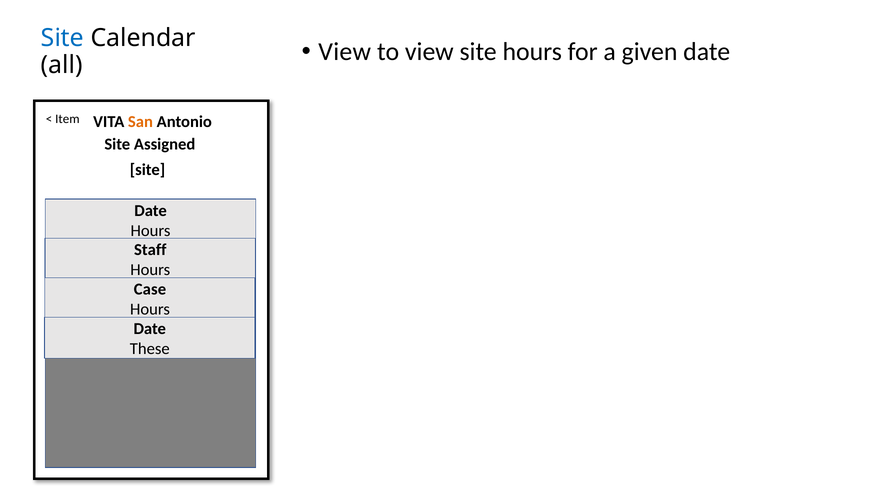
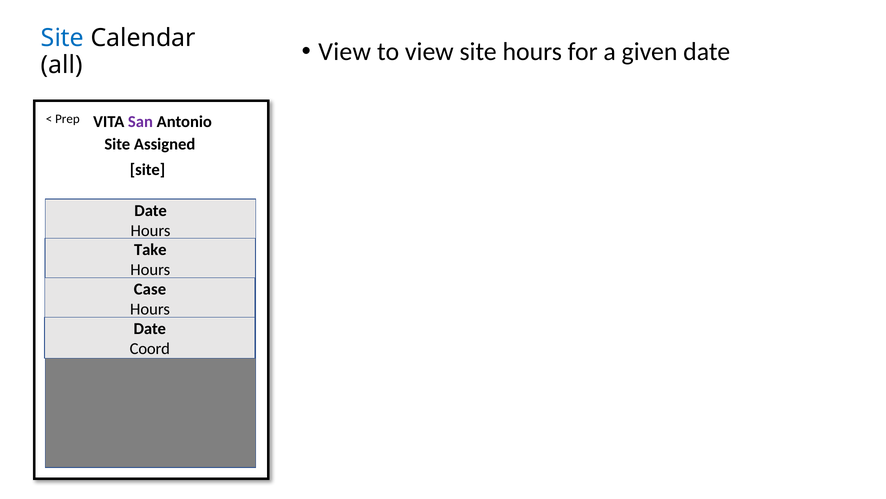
Item: Item -> Prep (67, 119)
San colour: orange -> purple (140, 122)
Staff: Staff -> Take (150, 250)
These: These -> Coord (150, 348)
